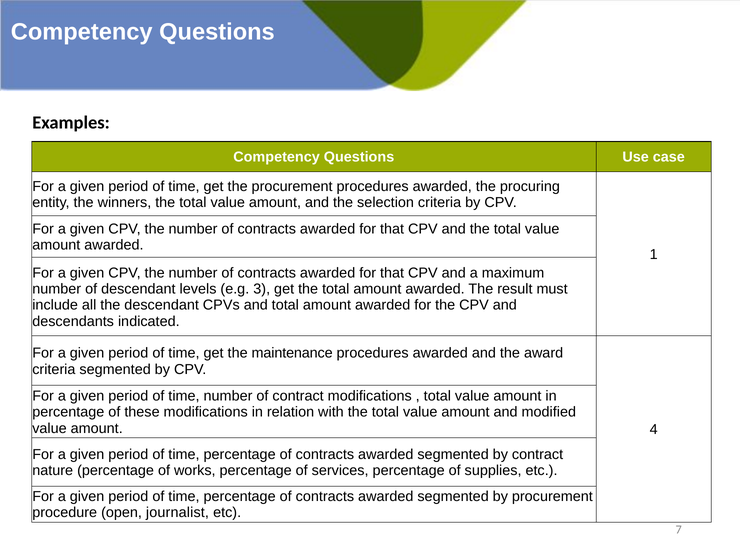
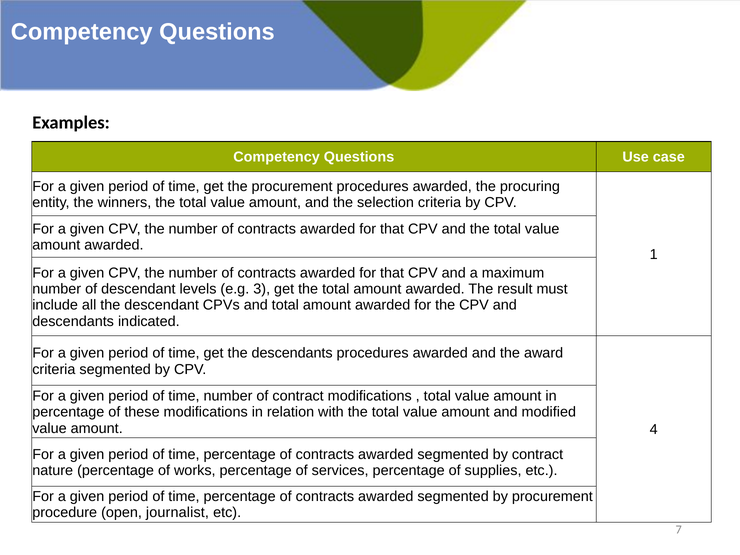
the maintenance: maintenance -> descendants (292, 353)
